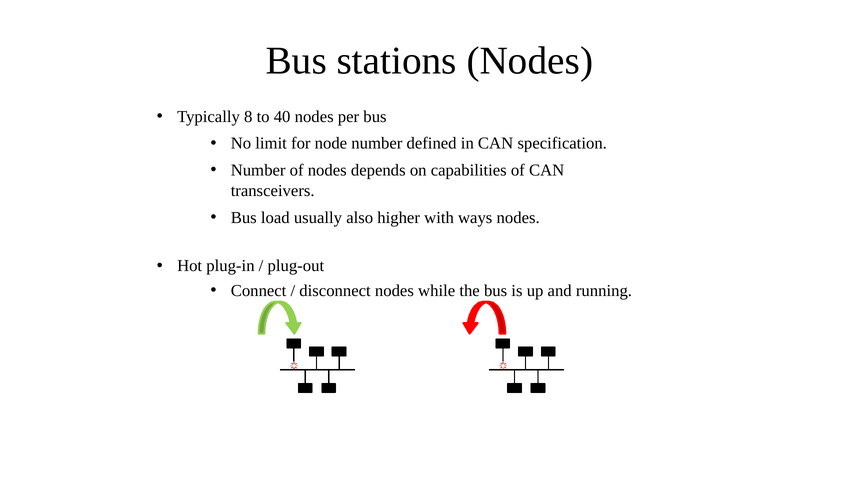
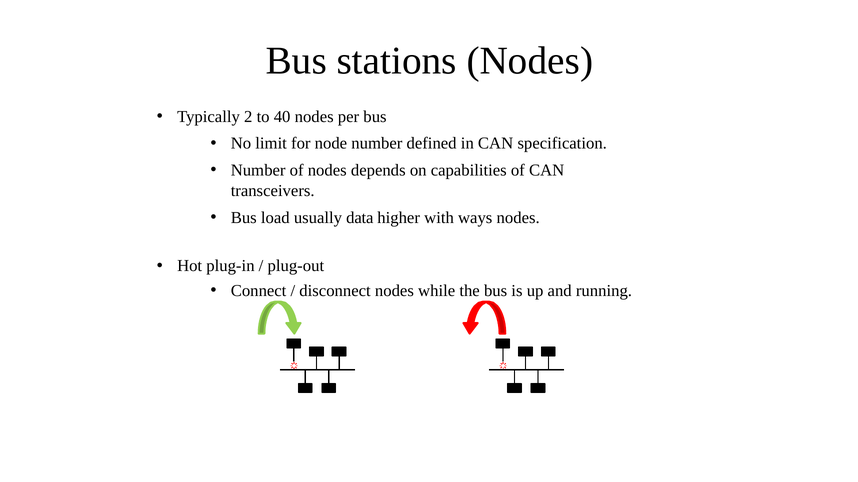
8: 8 -> 2 (248, 117)
also: also -> data (360, 218)
